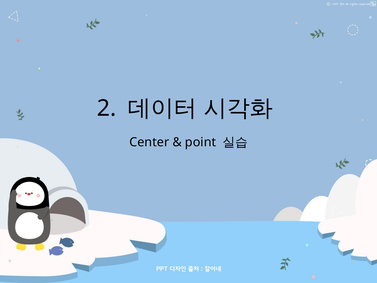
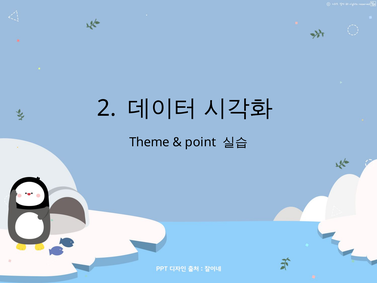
Center: Center -> Theme (149, 142)
